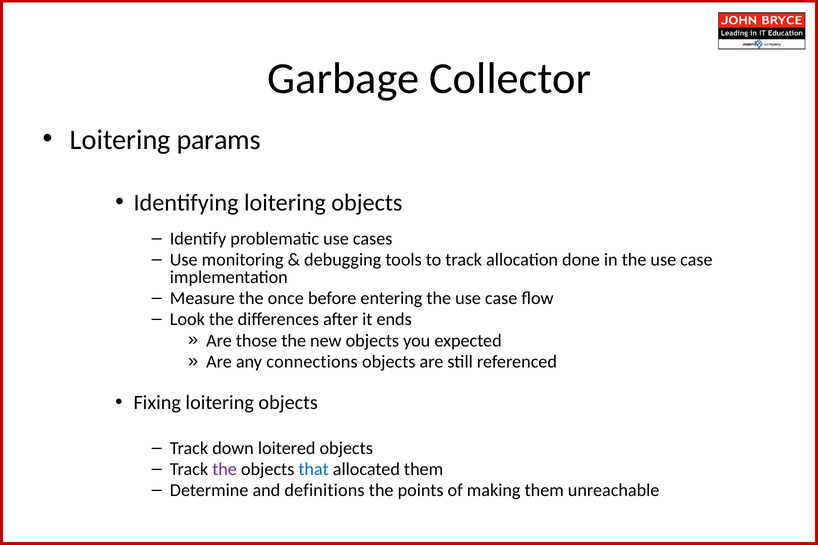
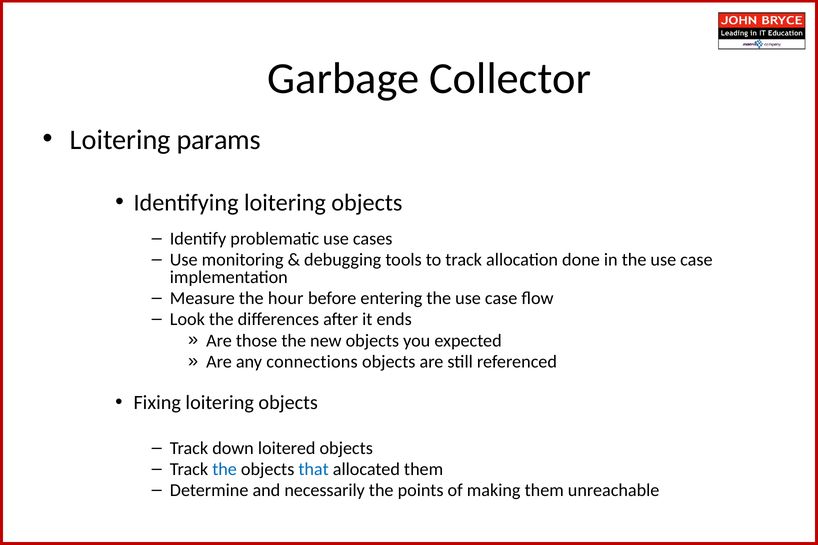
once: once -> hour (286, 299)
the colour: purple -> blue (225, 470)
definitions: definitions -> necessarily (325, 491)
